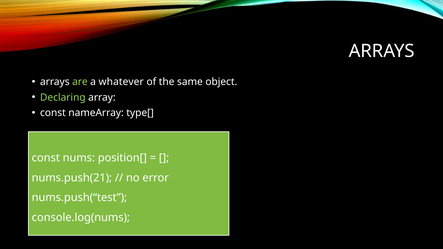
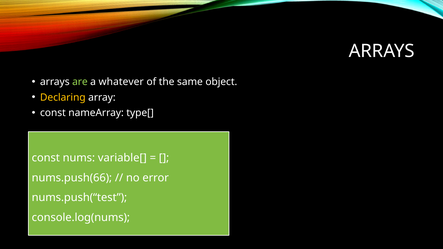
Declaring colour: light green -> yellow (63, 97)
position[: position[ -> variable[ (122, 158)
nums.push(21: nums.push(21 -> nums.push(66 (72, 178)
